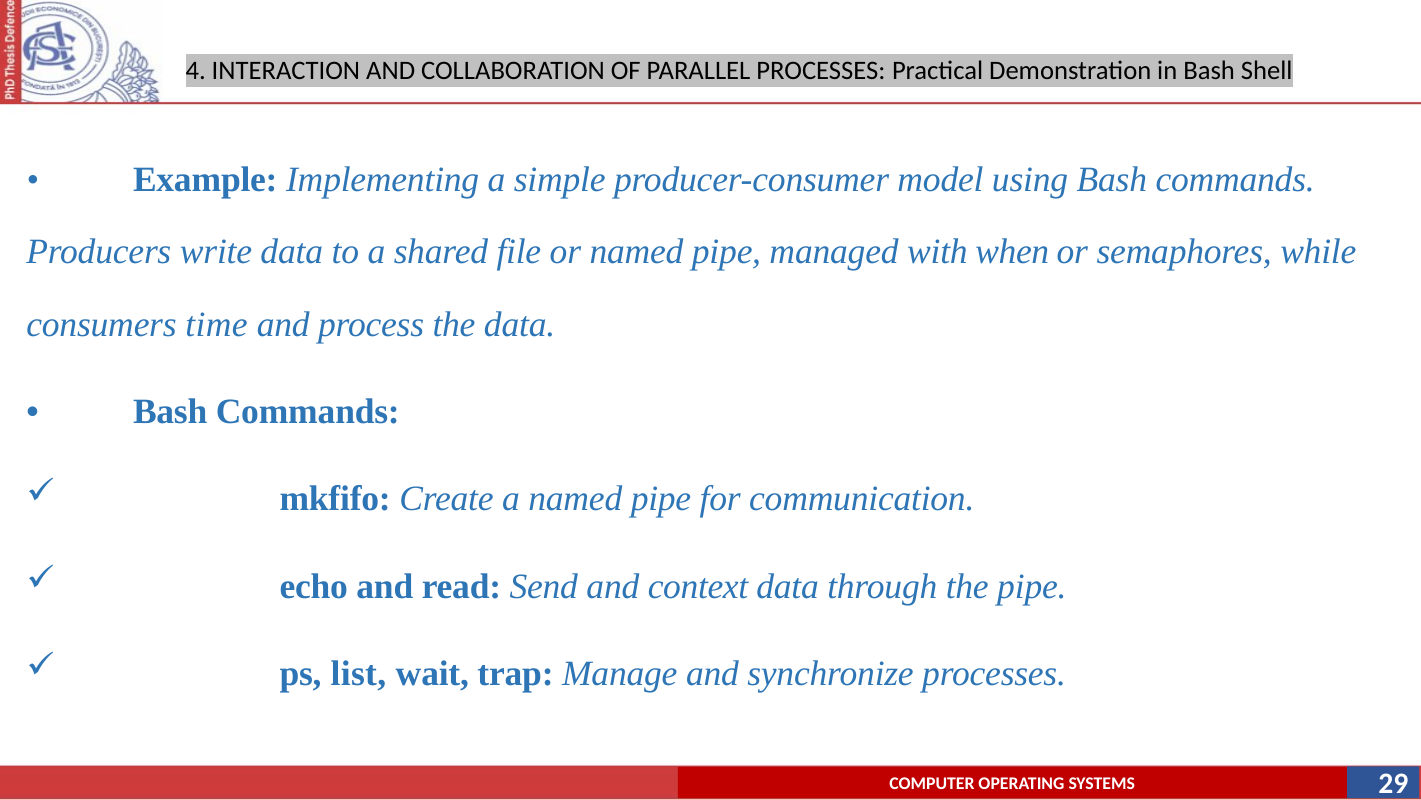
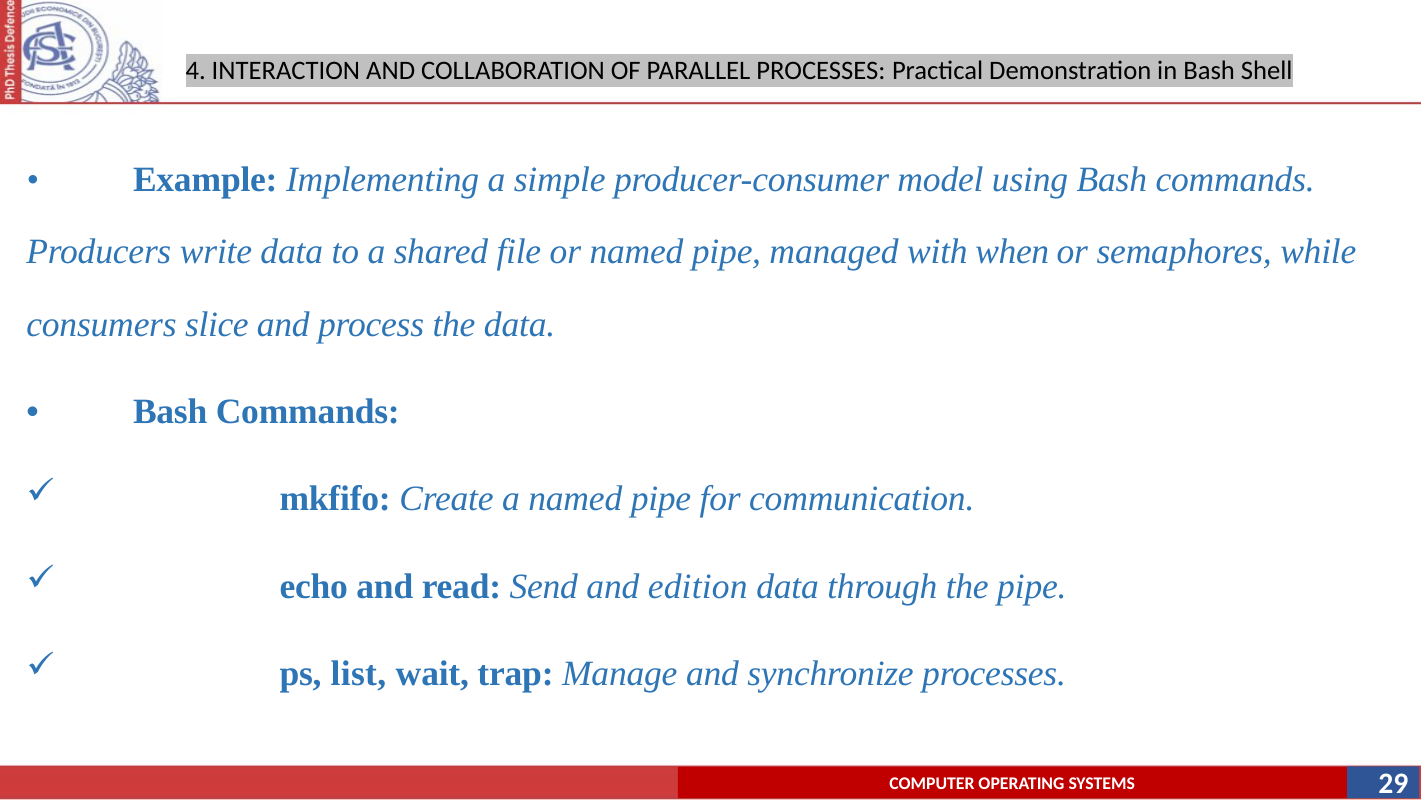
time: time -> slice (217, 324)
context: context -> edition (698, 586)
